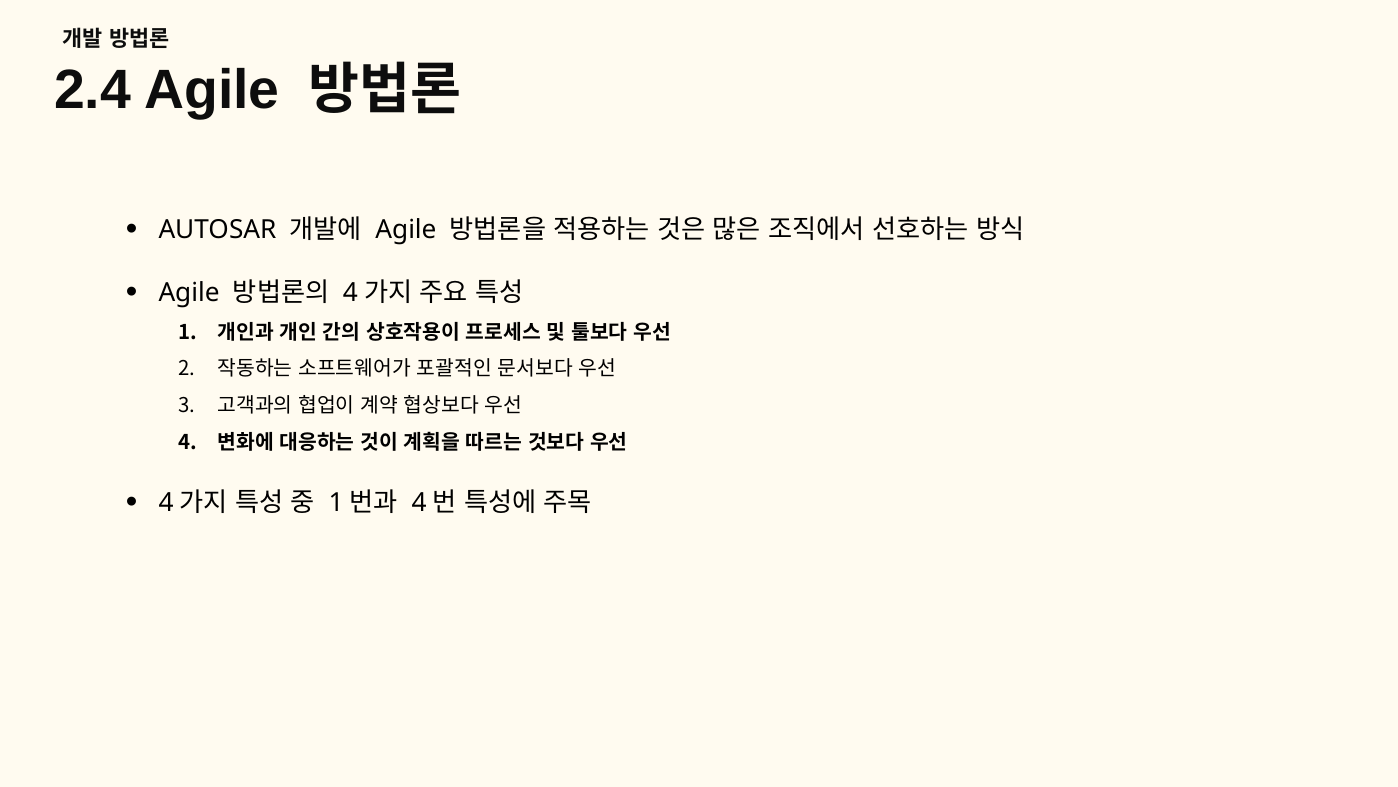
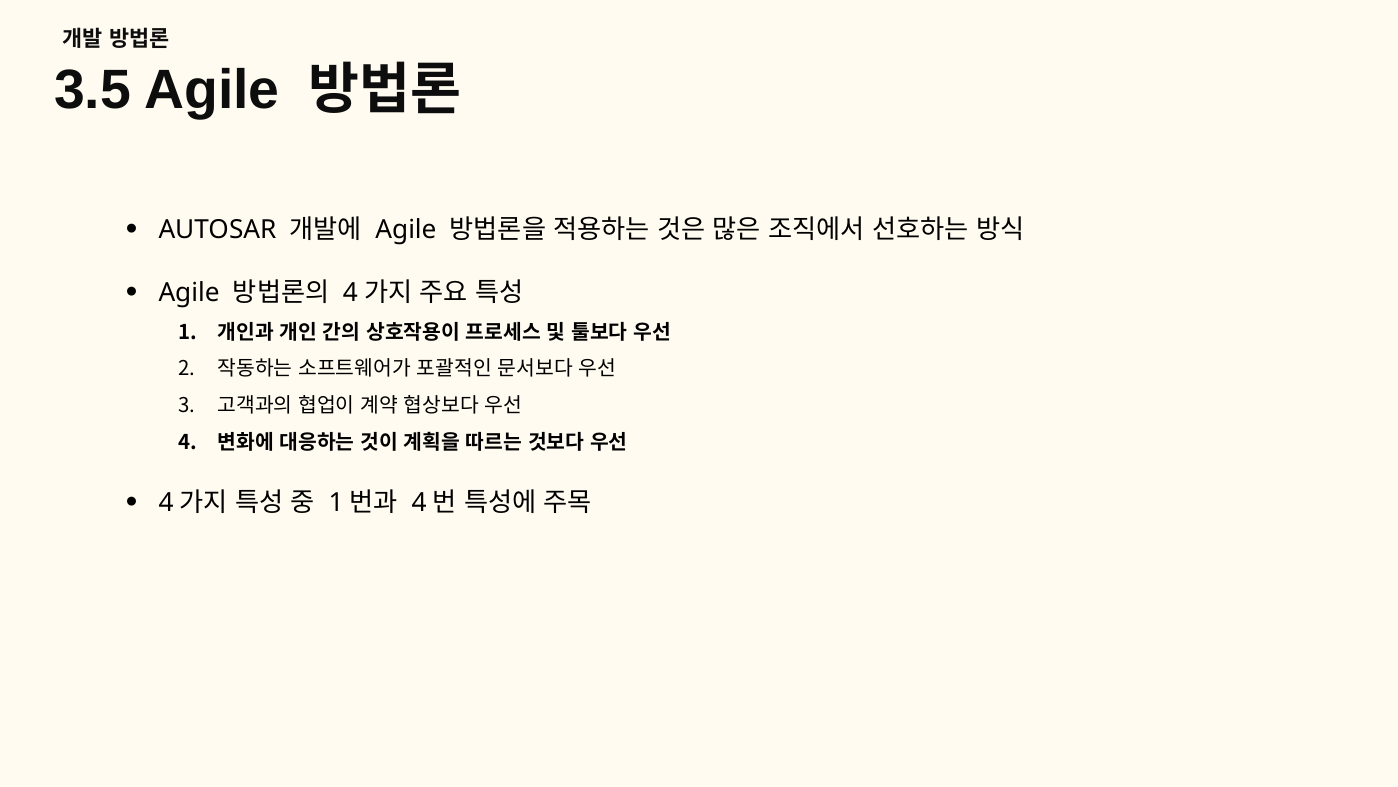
2.4: 2.4 -> 3.5 (93, 90)
